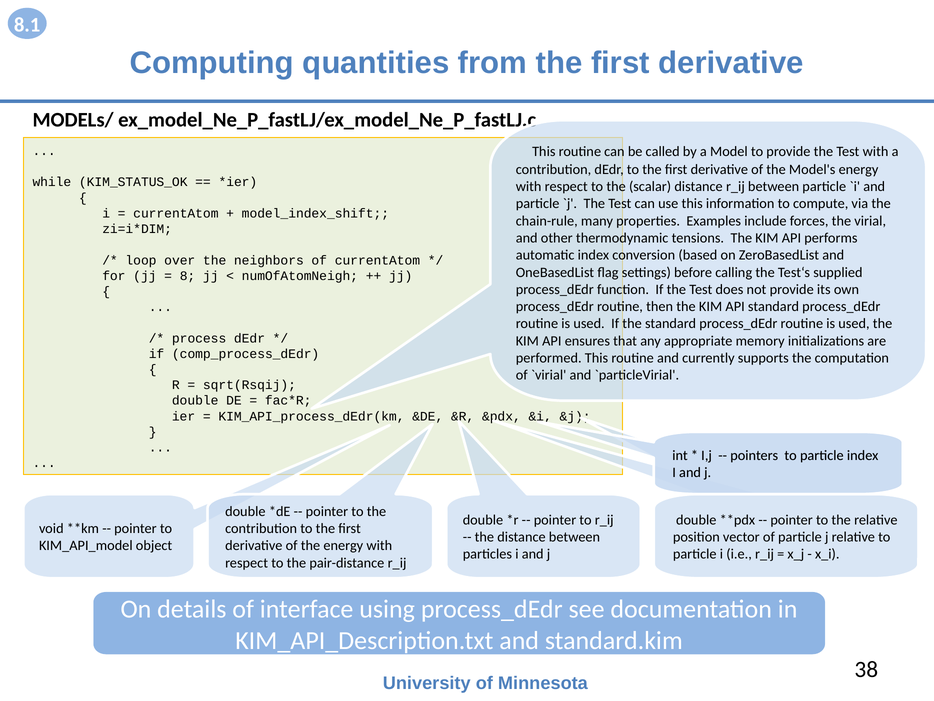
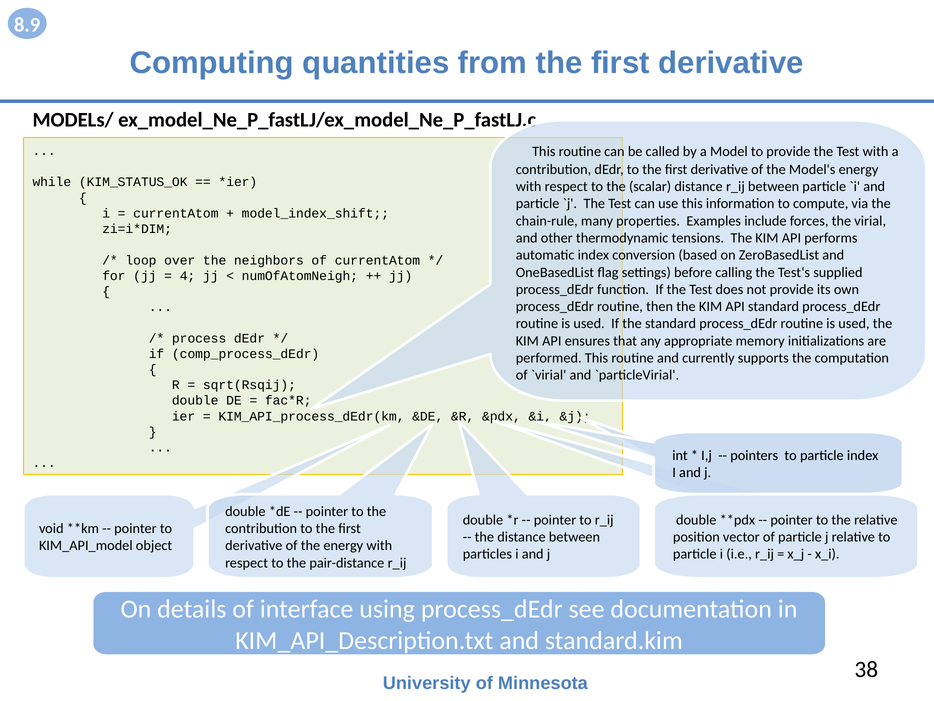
8.1: 8.1 -> 8.9 (27, 25)
8: 8 -> 4 (188, 276)
